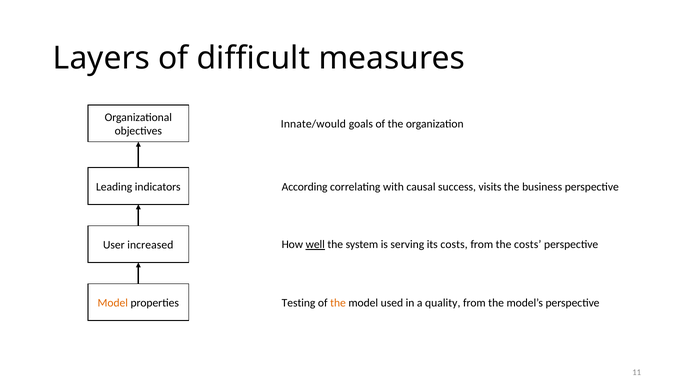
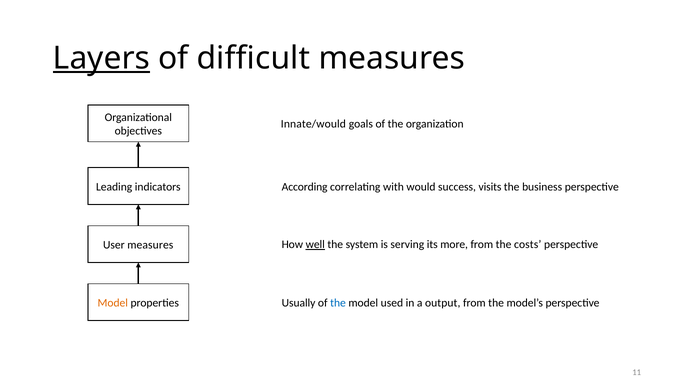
Layers underline: none -> present (101, 58)
causal: causal -> would (421, 187)
its costs: costs -> more (454, 245)
User increased: increased -> measures (150, 245)
Testing: Testing -> Usually (299, 303)
the colour: orange -> blue (338, 303)
quality: quality -> output (443, 303)
